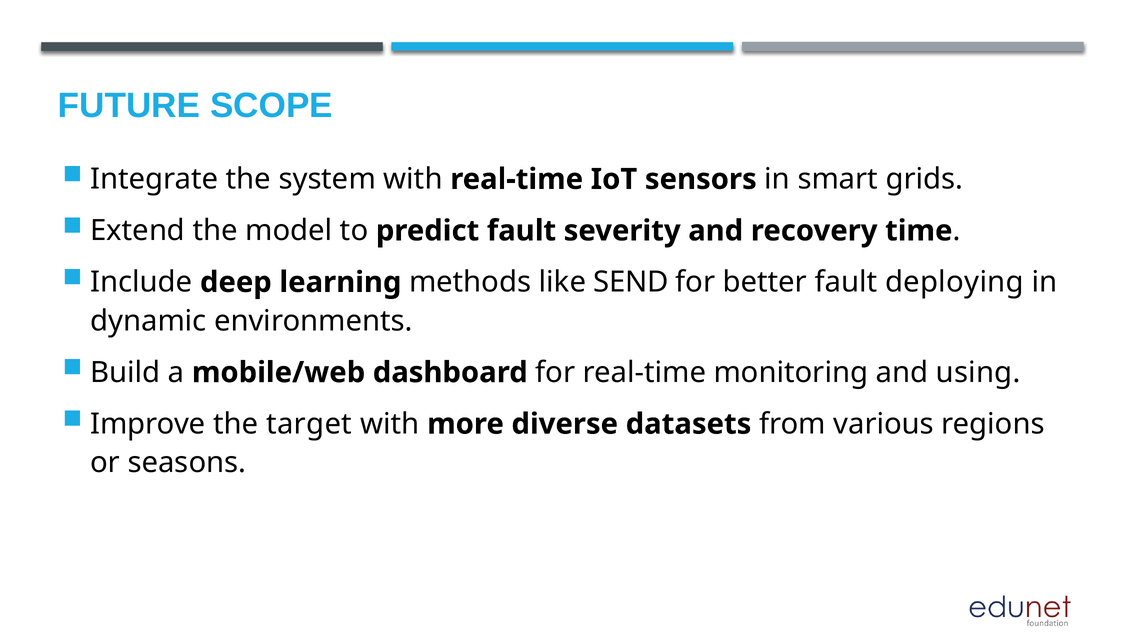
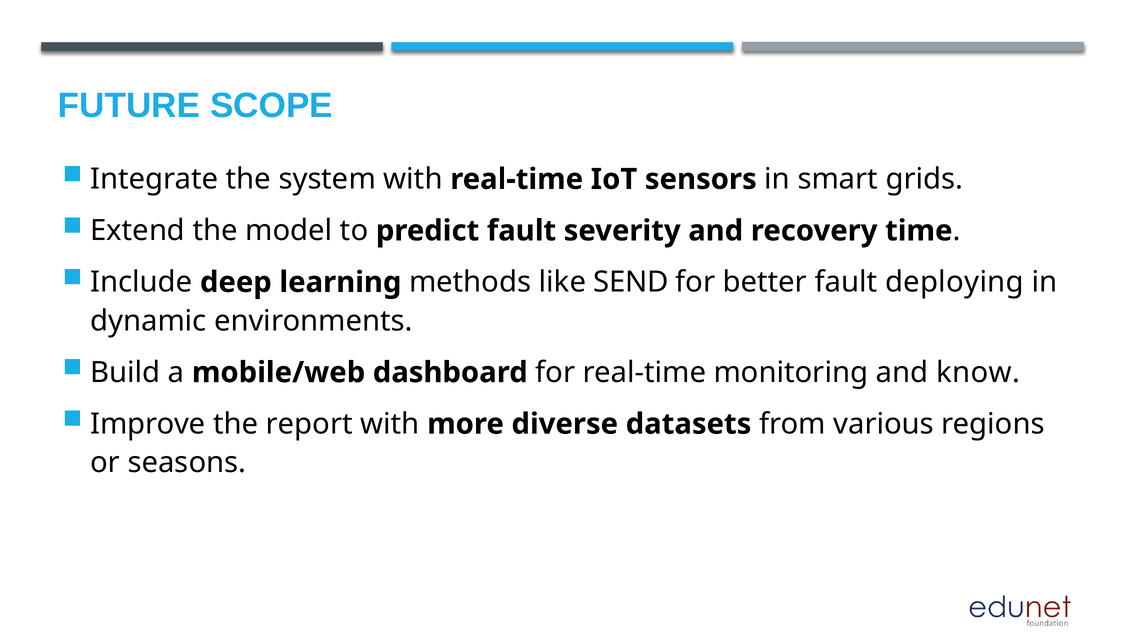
using: using -> know (978, 372)
target: target -> report (309, 424)
